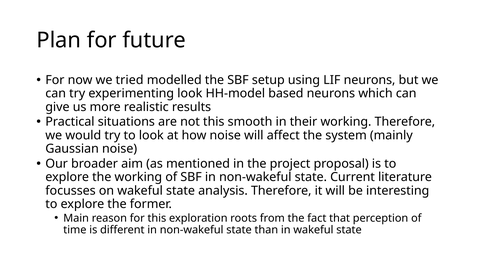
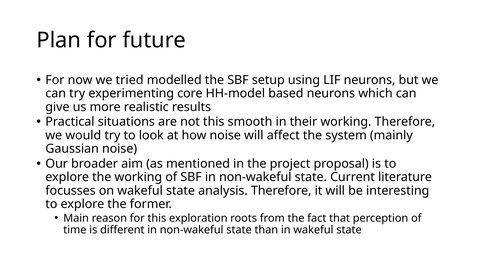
experimenting look: look -> core (190, 93)
